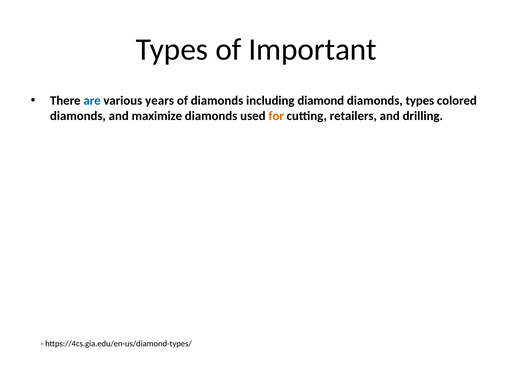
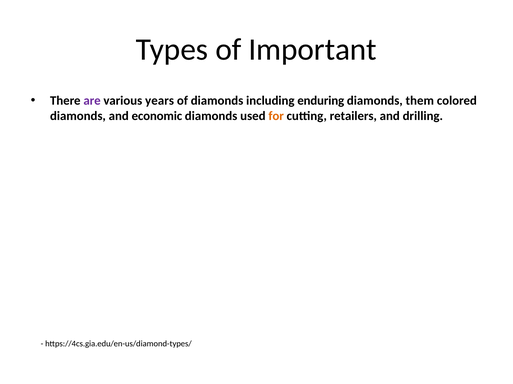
are colour: blue -> purple (92, 101)
diamond: diamond -> enduring (321, 101)
diamonds types: types -> them (420, 101)
maximize: maximize -> economic (157, 116)
